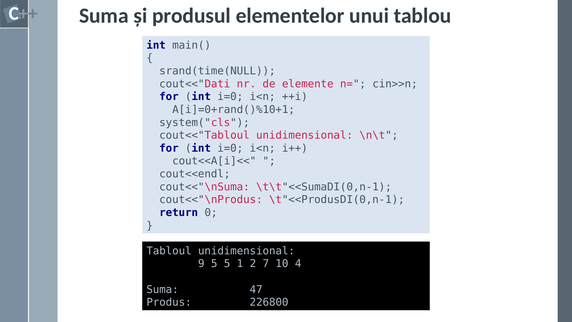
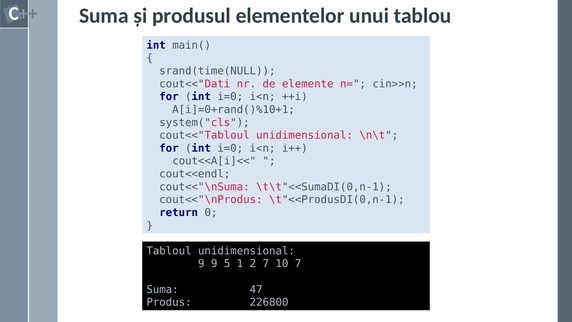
9 5: 5 -> 9 (214, 264)
10 4: 4 -> 7 (298, 264)
